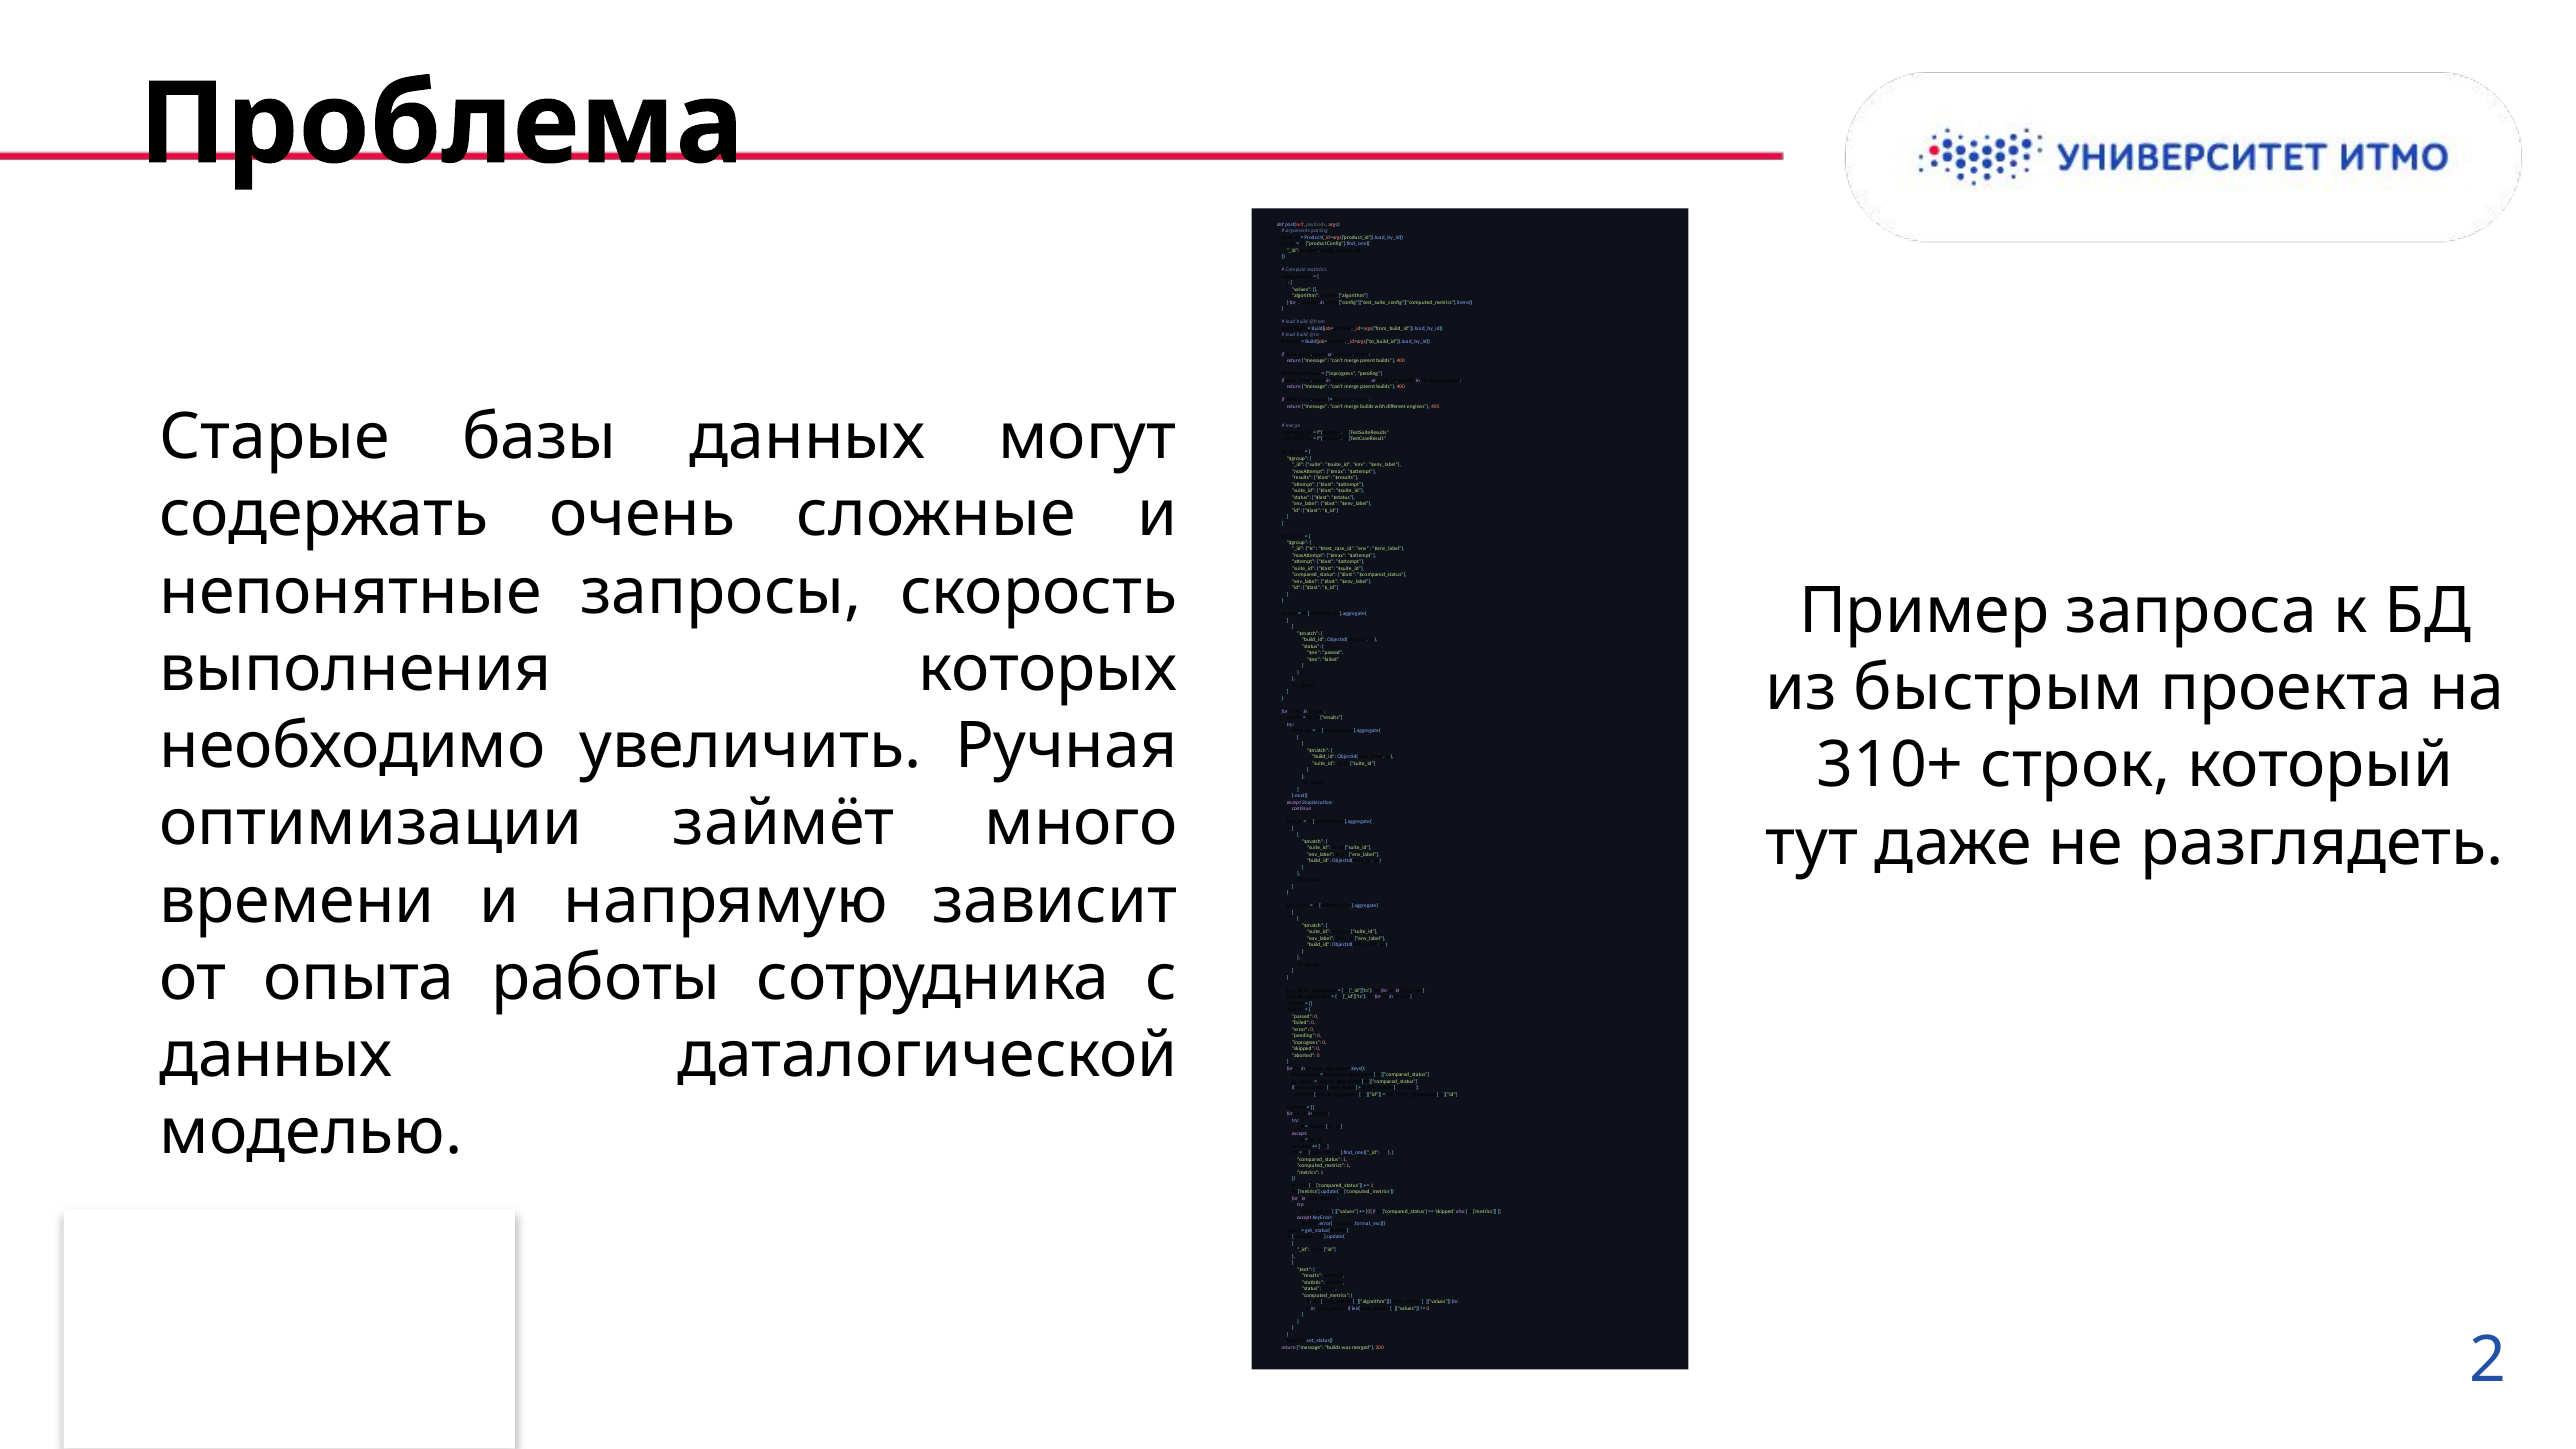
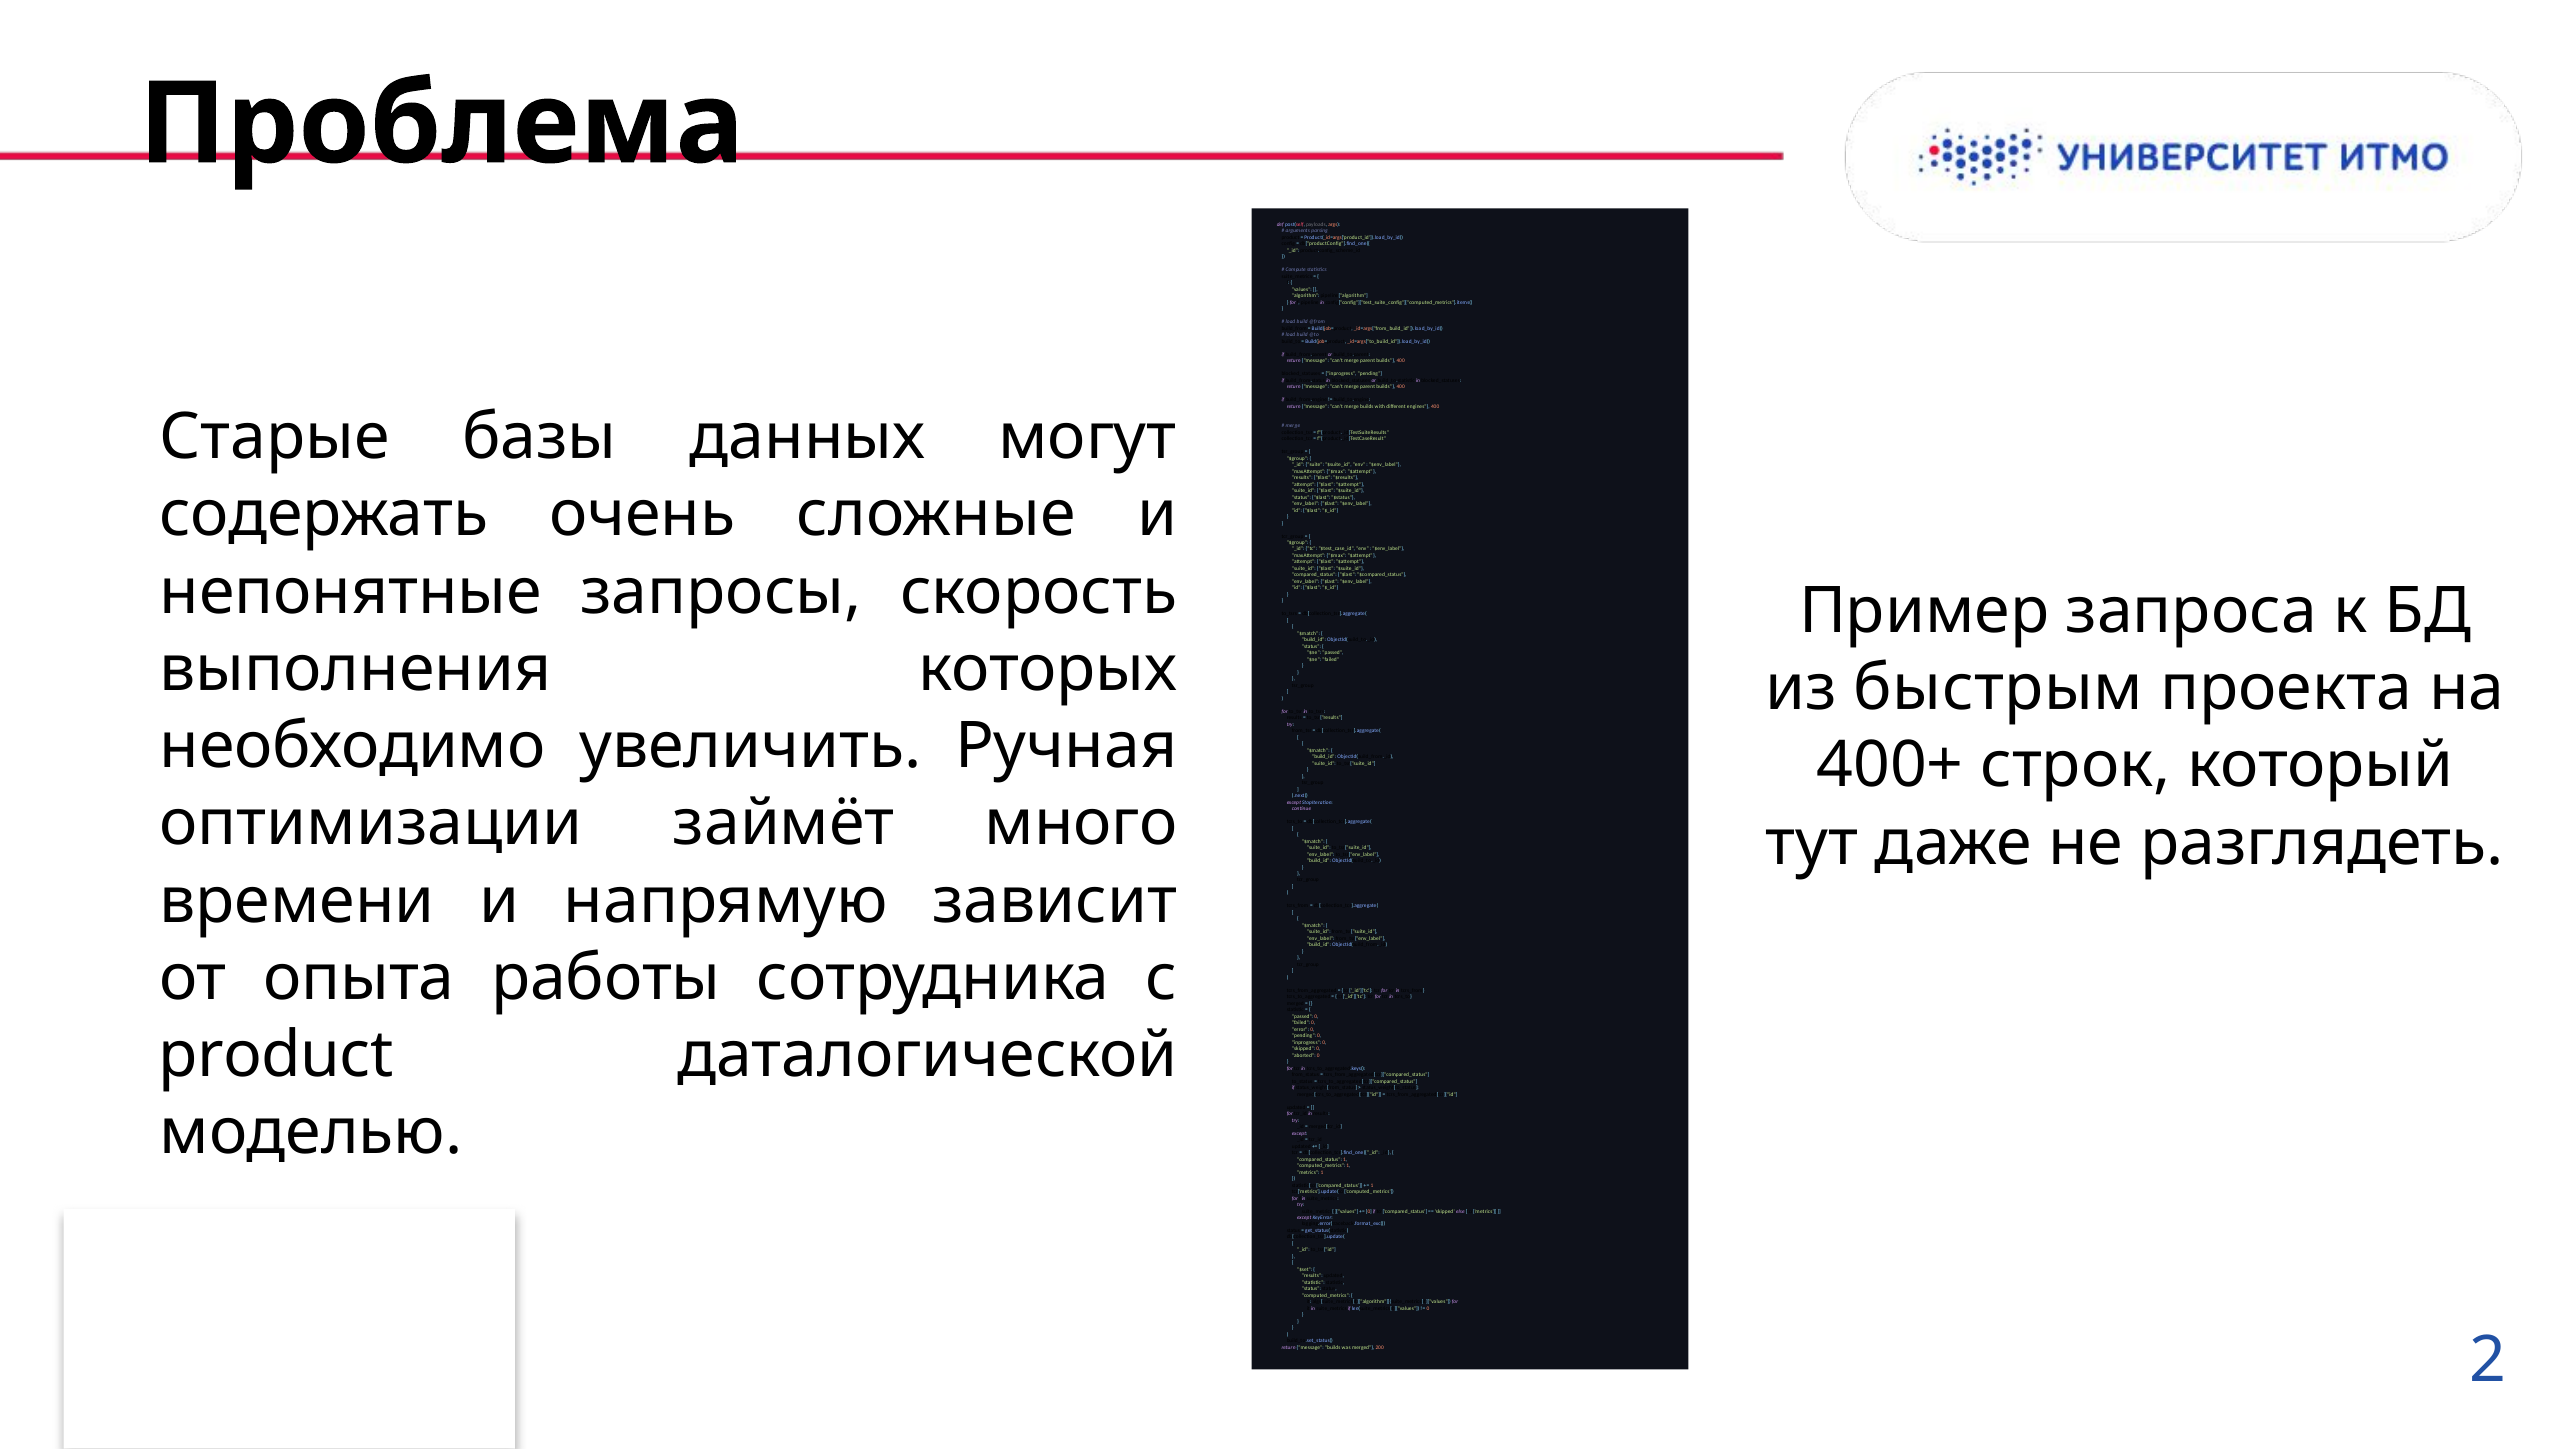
310+: 310+ -> 400+ (1890, 766)
данных: данных -> product (276, 1055)
